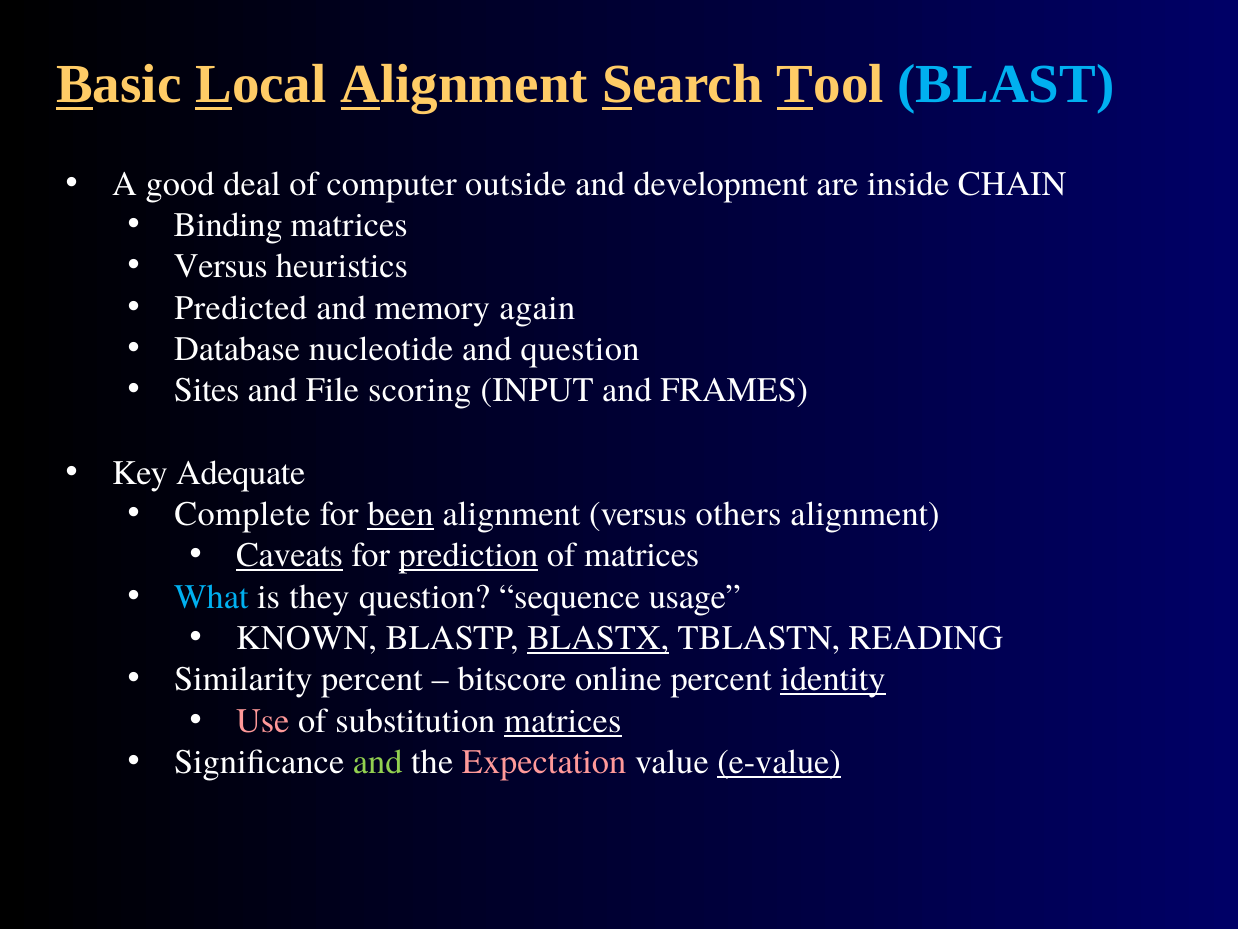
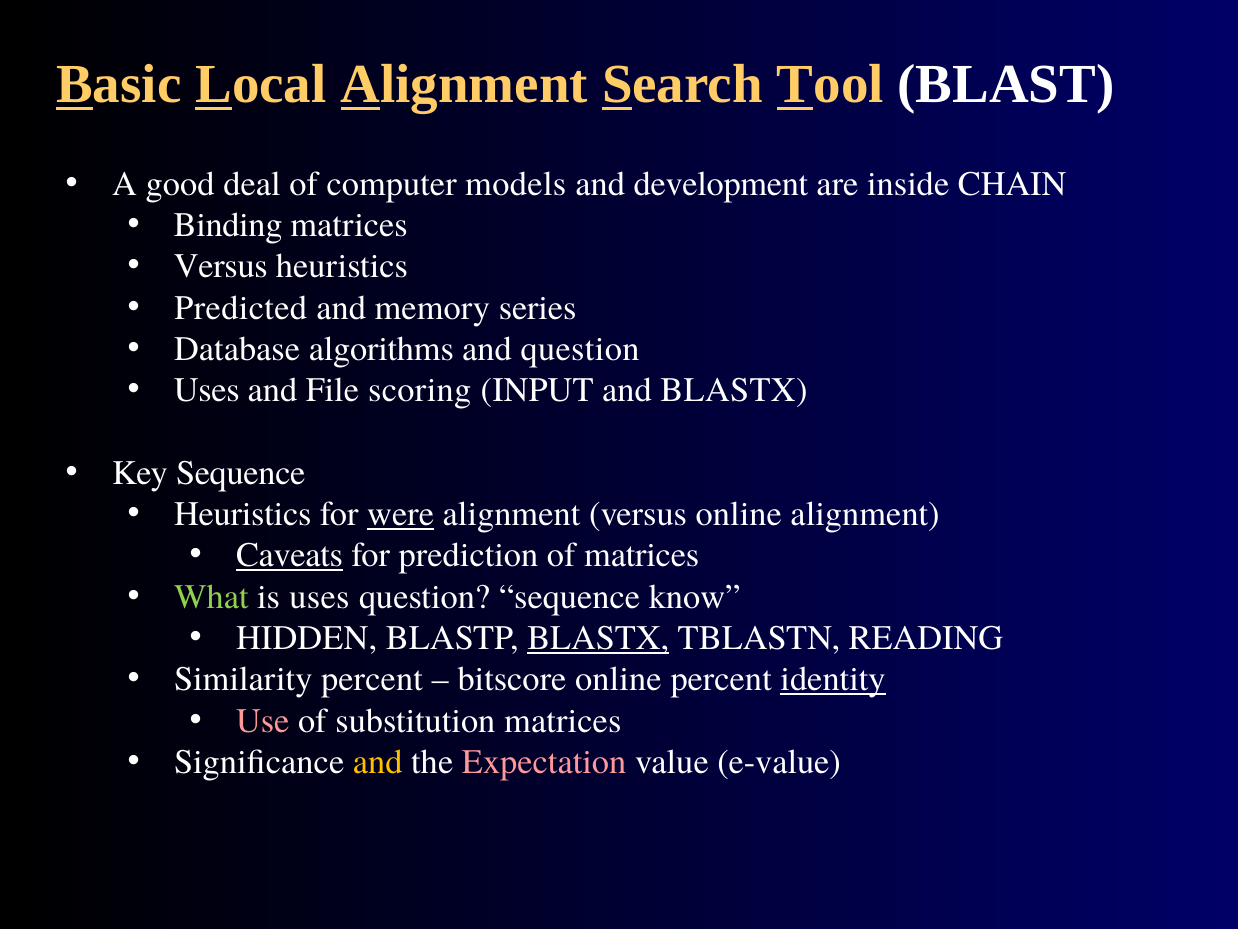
BLAST colour: light blue -> white (1006, 85)
outside: outside -> models (516, 184)
again: again -> series (538, 308)
nucleotide: nucleotide -> algorithms (381, 349)
Sites: Sites -> Uses (207, 390)
and FRAMES: FRAMES -> BLASTX (734, 390)
Key Adequate: Adequate -> Sequence (241, 473)
Complete: Complete -> Heuristics (243, 514)
been: been -> were (401, 514)
versus others: others -> online (739, 514)
prediction underline: present -> none (469, 555)
What colour: light blue -> light green (211, 597)
is they: they -> uses (319, 597)
usage: usage -> know (695, 597)
KNOWN: KNOWN -> HIDDEN (307, 638)
matrices underline: present -> none (563, 720)
and colour: light green -> yellow (378, 762)
e-value underline: present -> none (779, 762)
